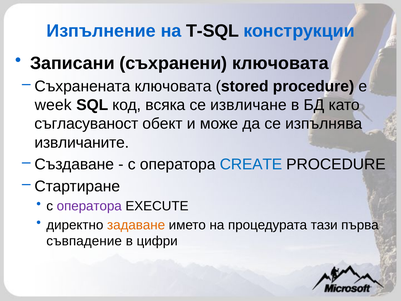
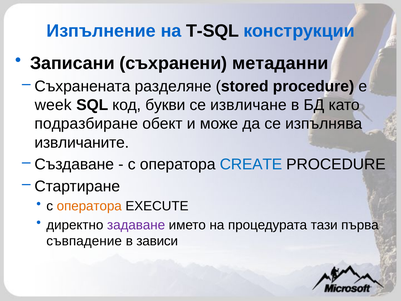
съхранени ключовата: ключовата -> метаданни (280, 63)
Съхранената ключовата: ключовата -> разделяне (173, 86)
всяка: всяка -> букви (165, 105)
съгласуваност: съгласуваност -> подразбиране (86, 124)
оператора colour: purple -> orange (89, 206)
задаване colour: orange -> purple (136, 225)
цифри: цифри -> зависи (157, 241)
